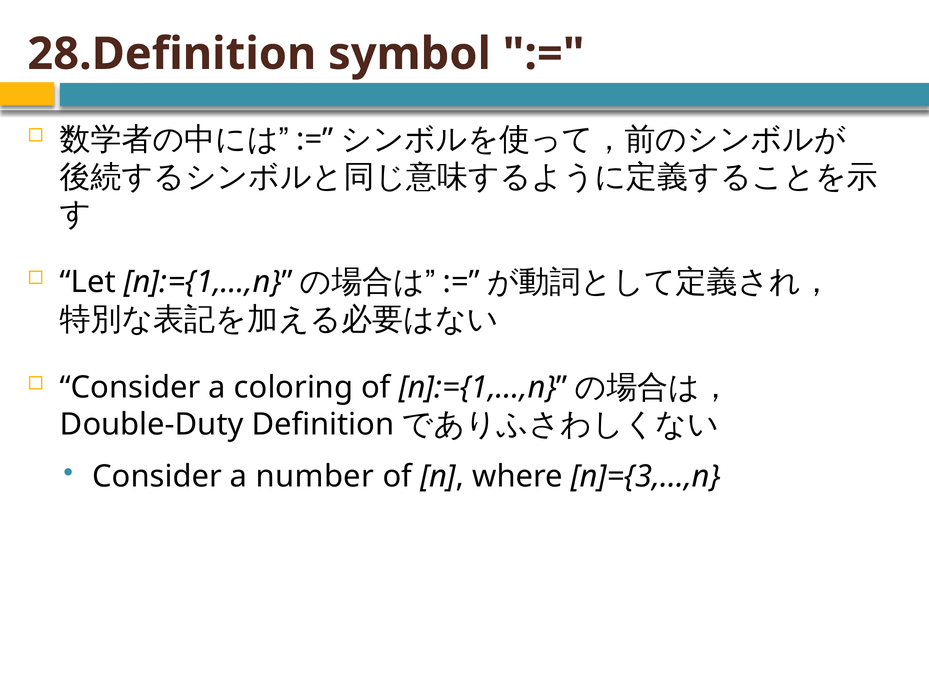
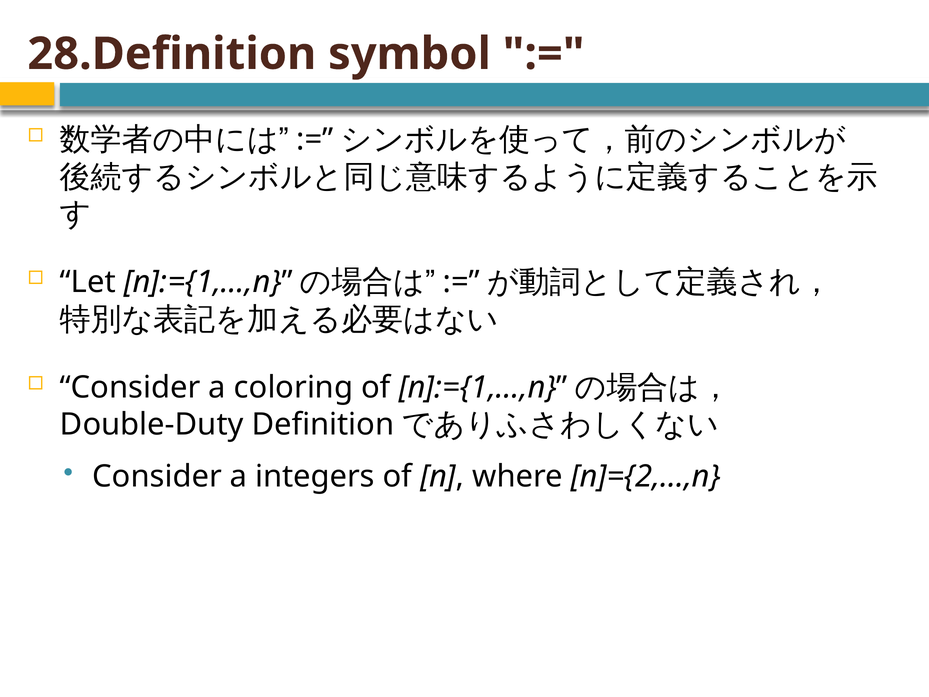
number: number -> integers (315, 477)
n]={3,…,n: n]={3,…,n -> n]={2,…,n (646, 477)
